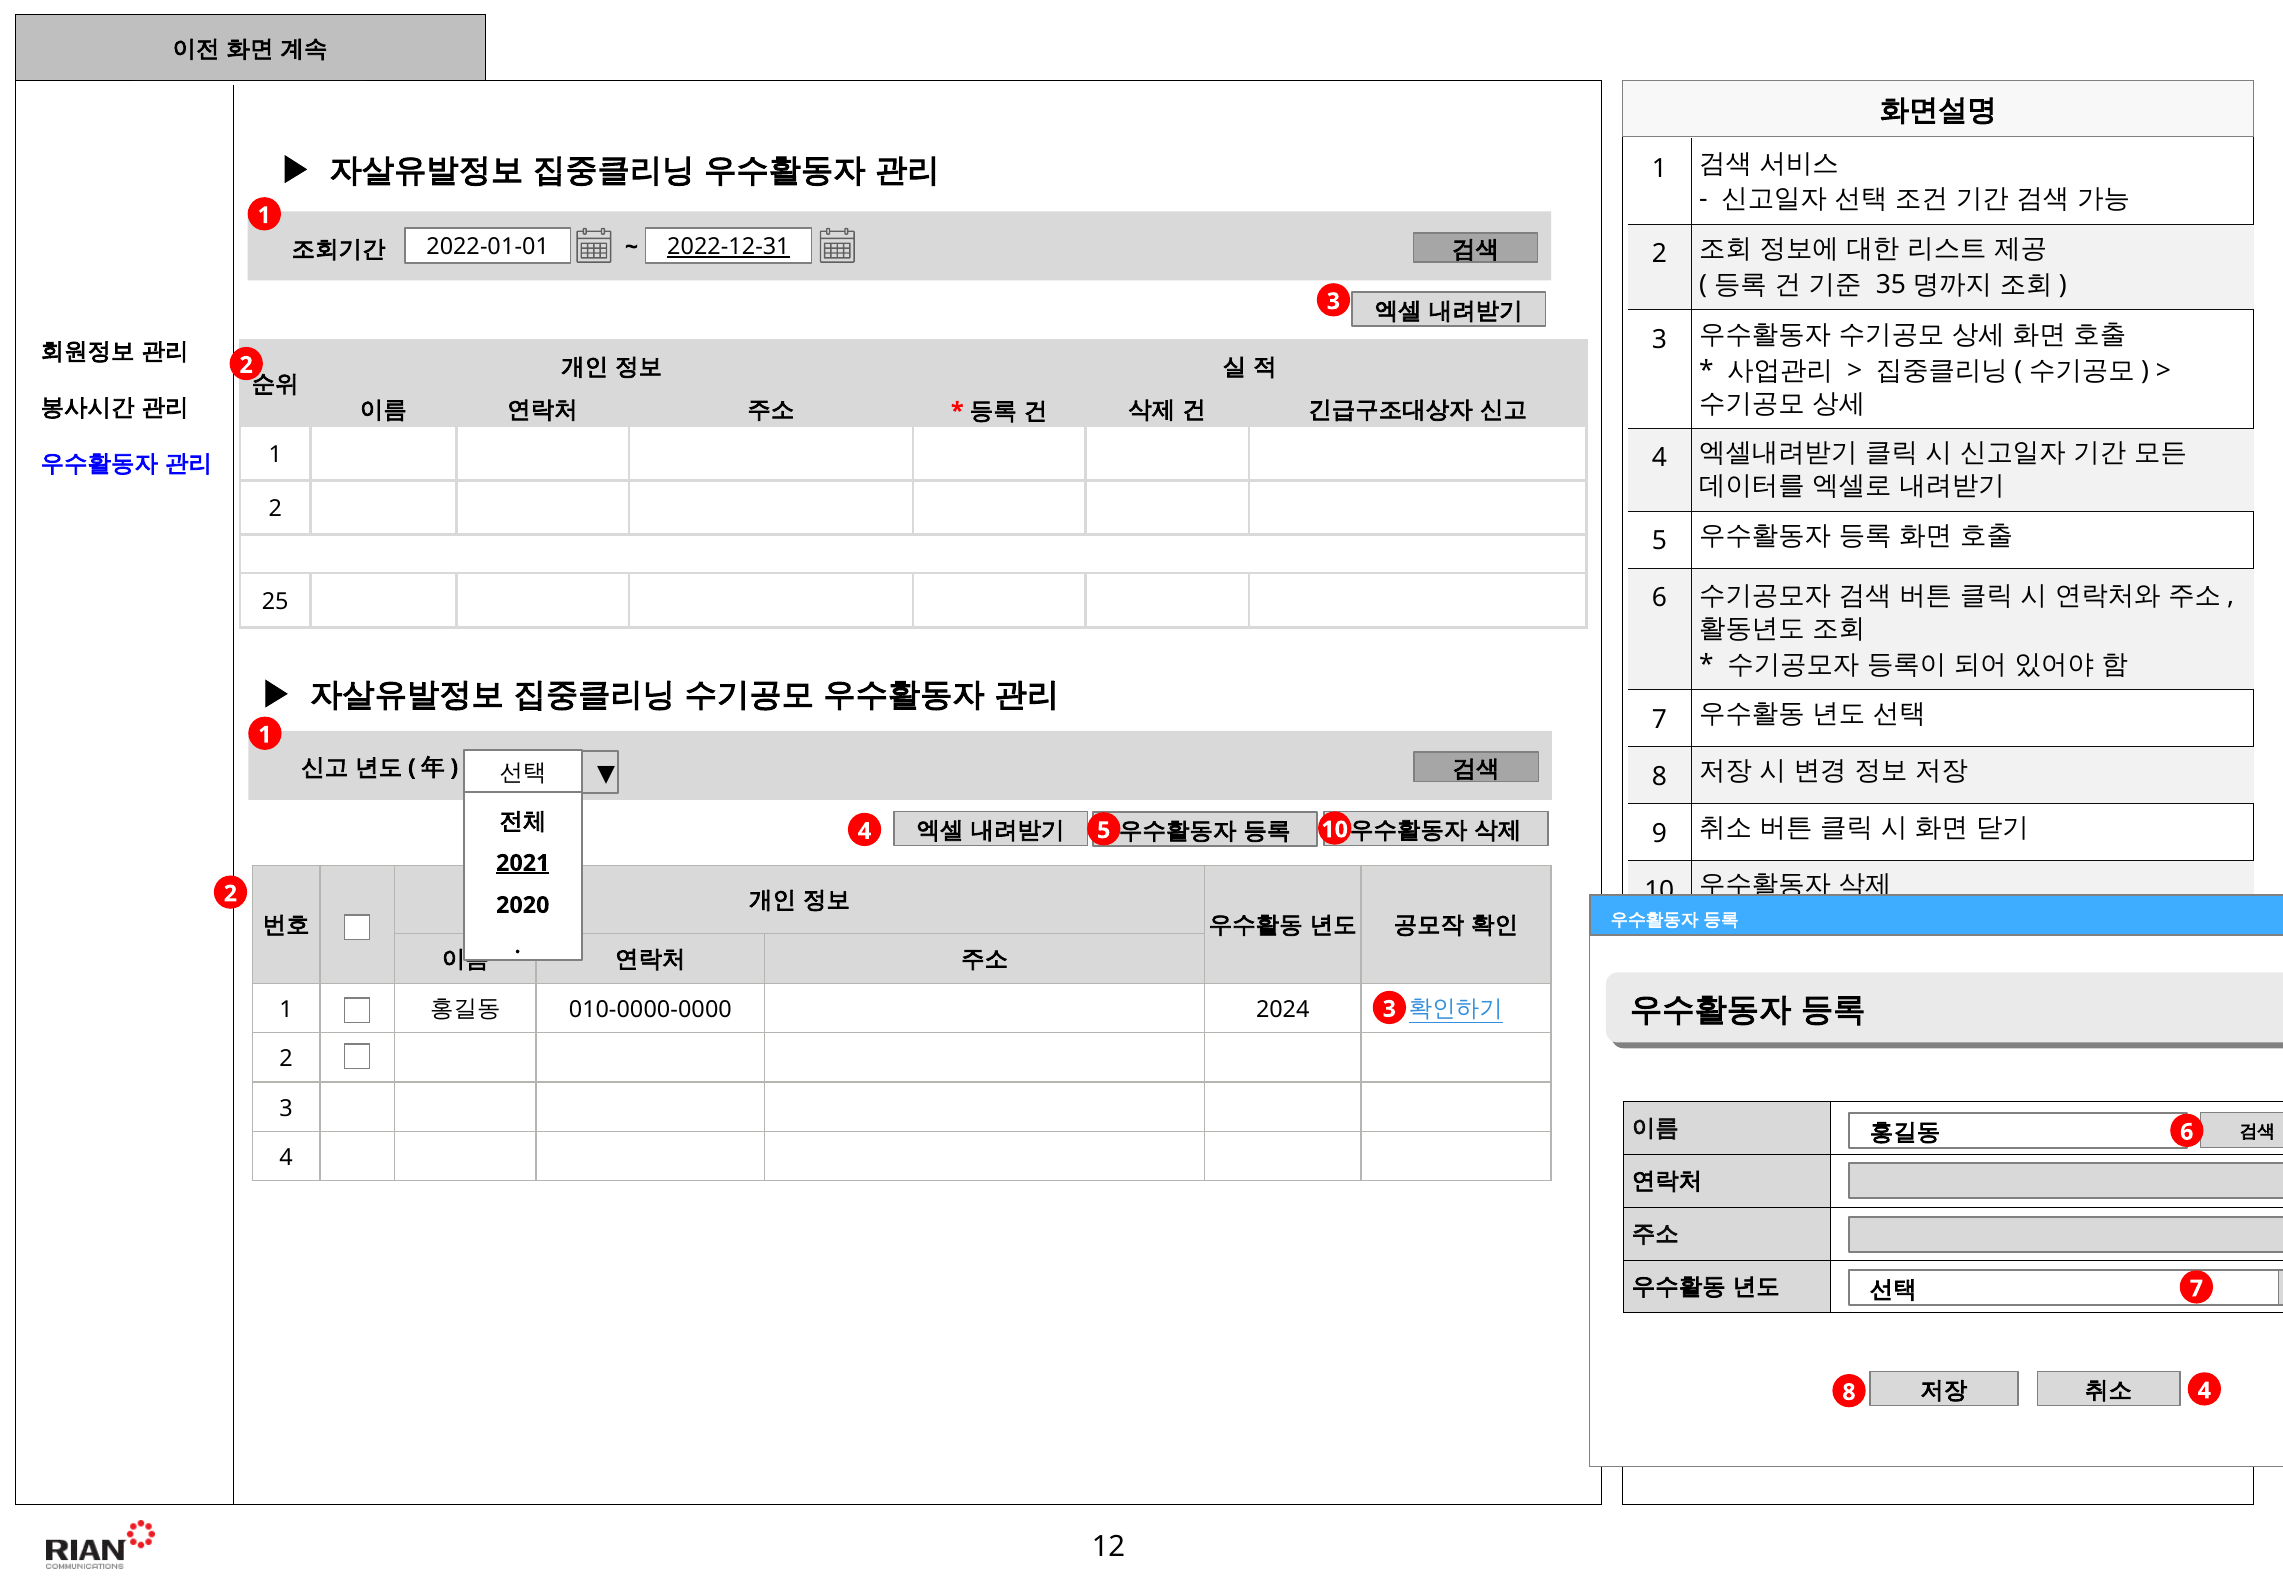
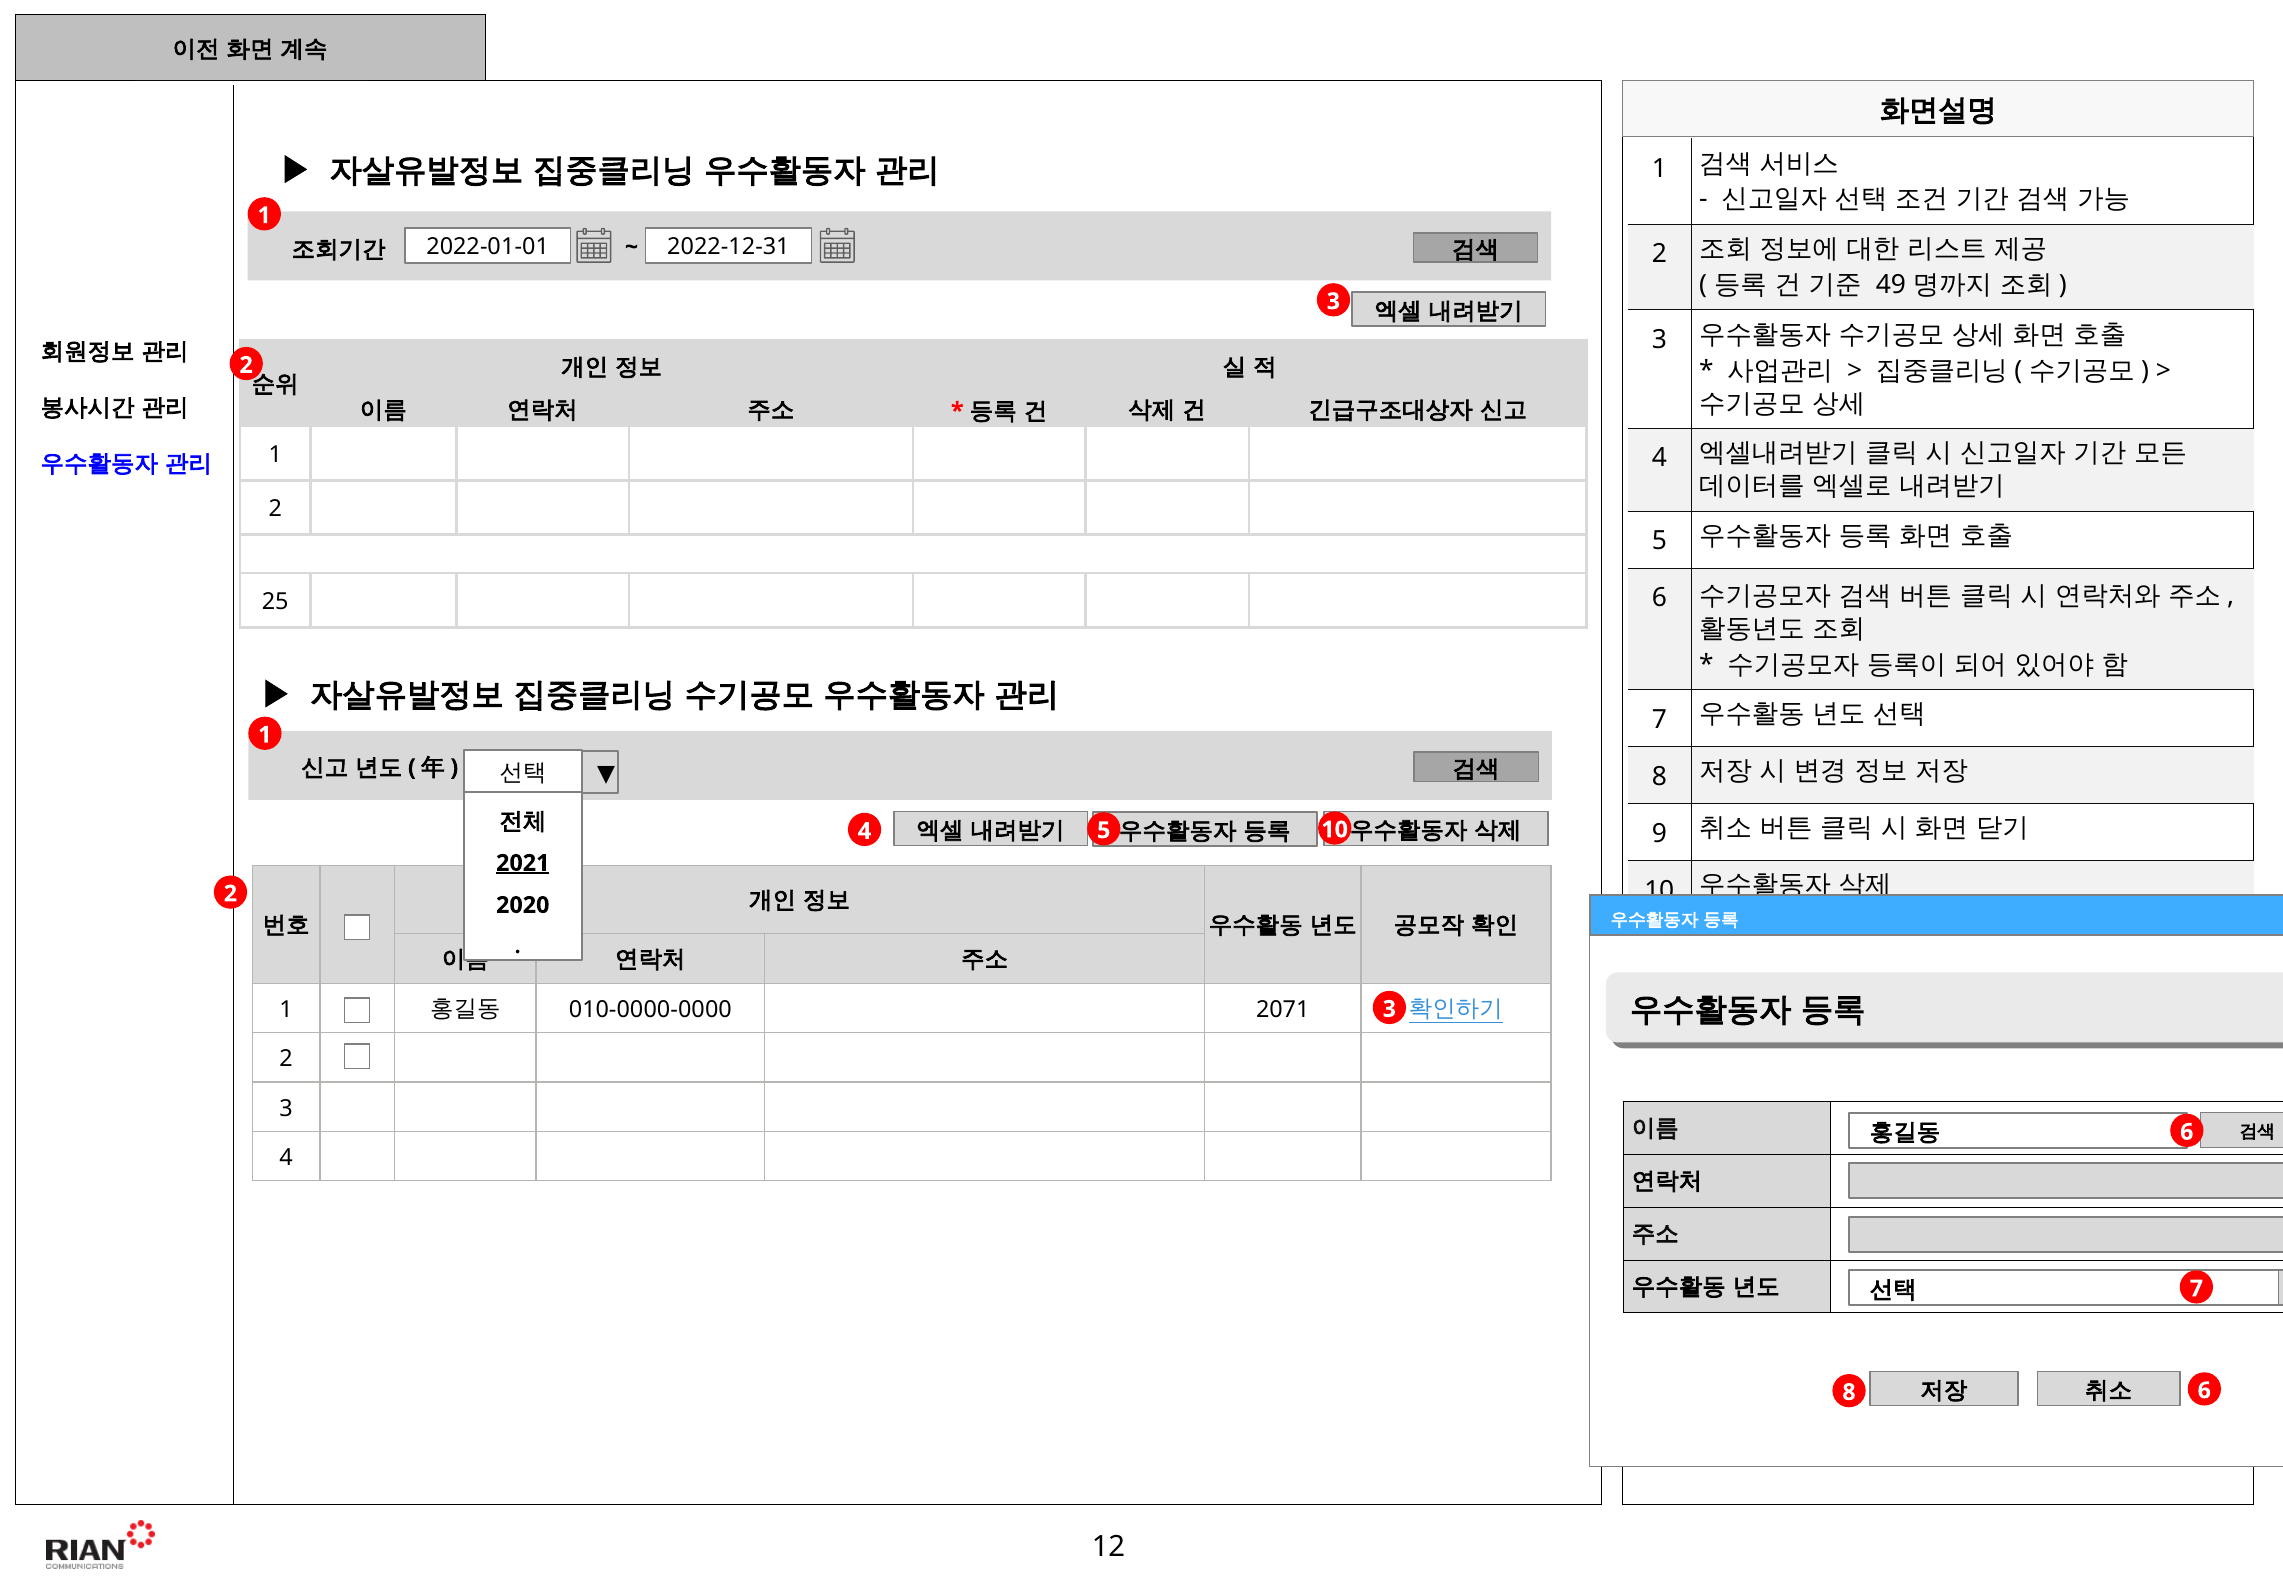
2022-12-31 underline: present -> none (728, 247)
35: 35 -> 49 (1891, 285)
2024: 2024 -> 2071 (1283, 1010)
8 4: 4 -> 6 (2204, 1390)
